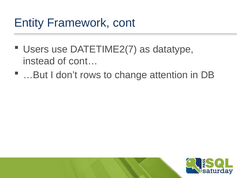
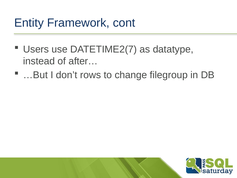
cont…: cont… -> after… (83, 61)
attention: attention -> filegroup (169, 75)
